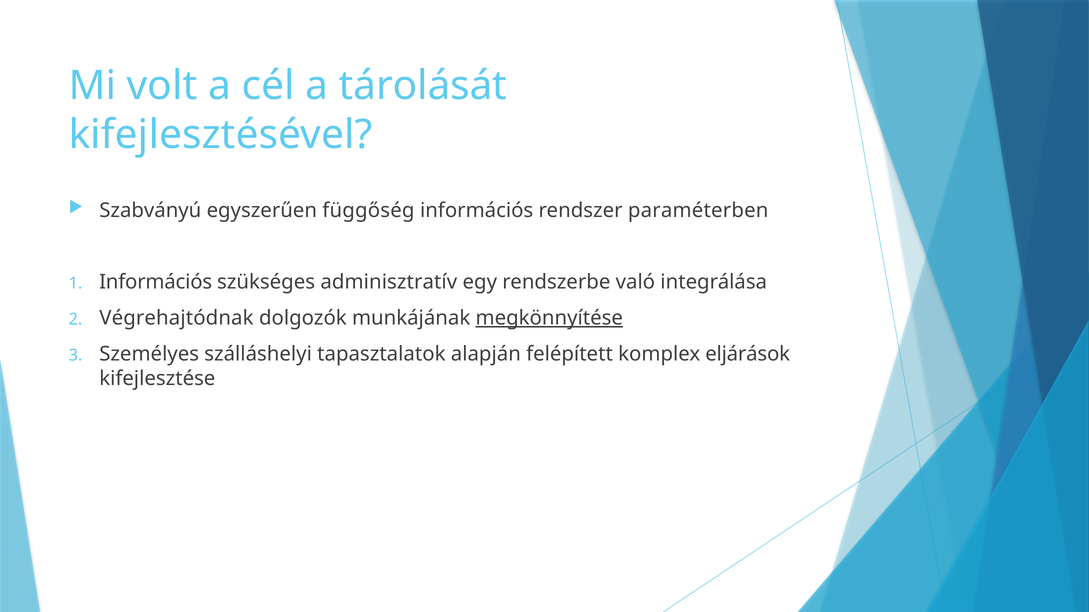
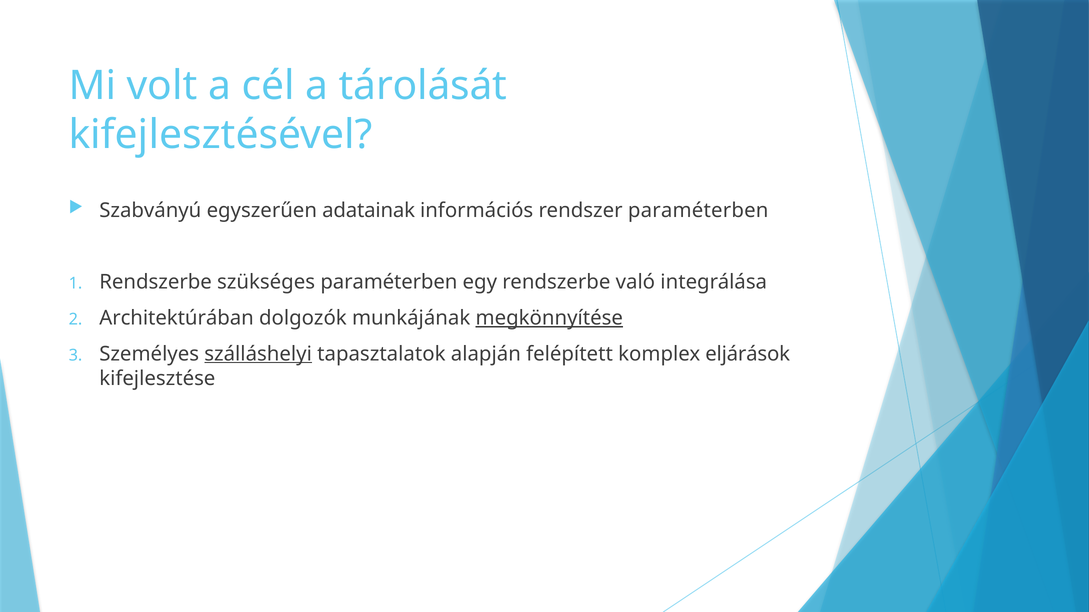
függőség: függőség -> adatainak (369, 211)
Információs: Információs -> Rendszerbe (156, 282)
szükséges adminisztratív: adminisztratív -> paraméterben (389, 282)
Végrehajtódnak: Végrehajtódnak -> Architektúrában (177, 318)
szálláshelyi underline: none -> present (258, 354)
